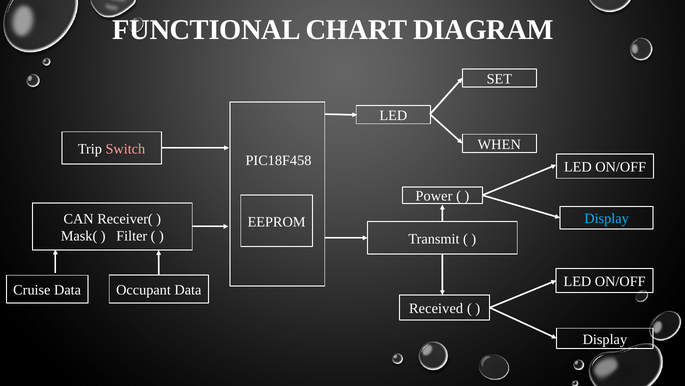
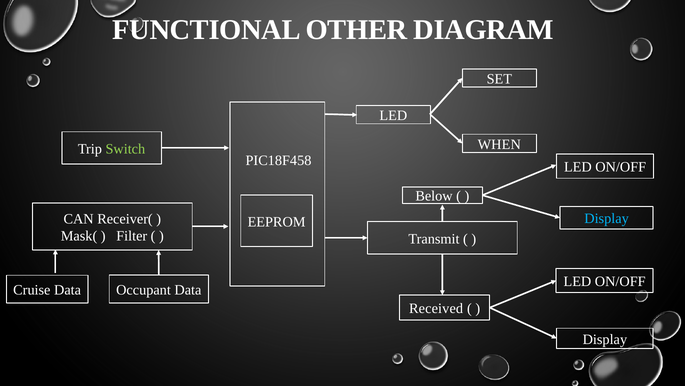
CHART: CHART -> OTHER (356, 30)
Switch colour: pink -> light green (125, 149)
Power: Power -> Below (434, 196)
